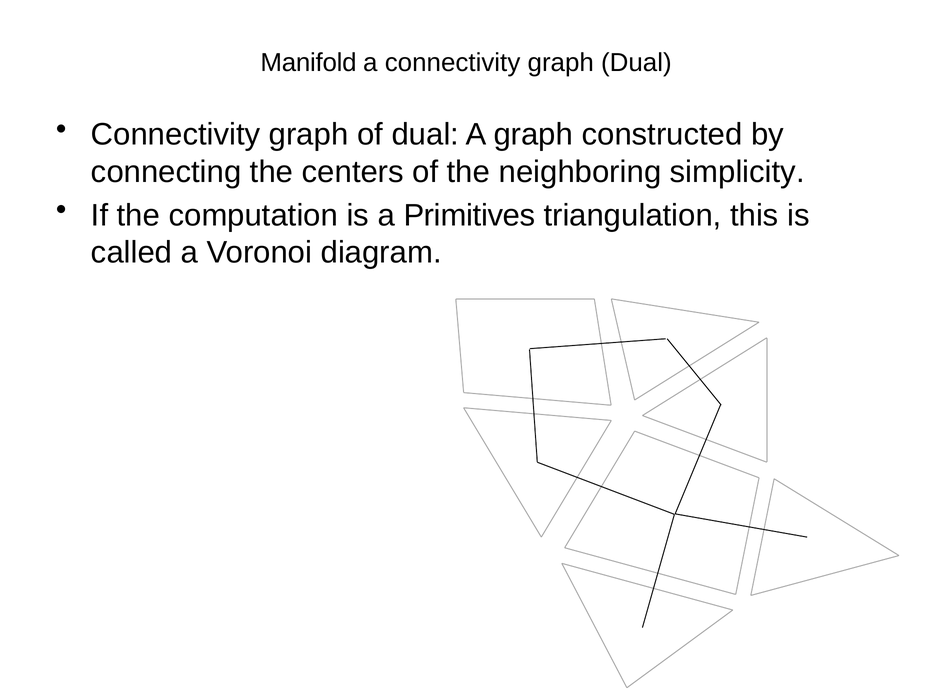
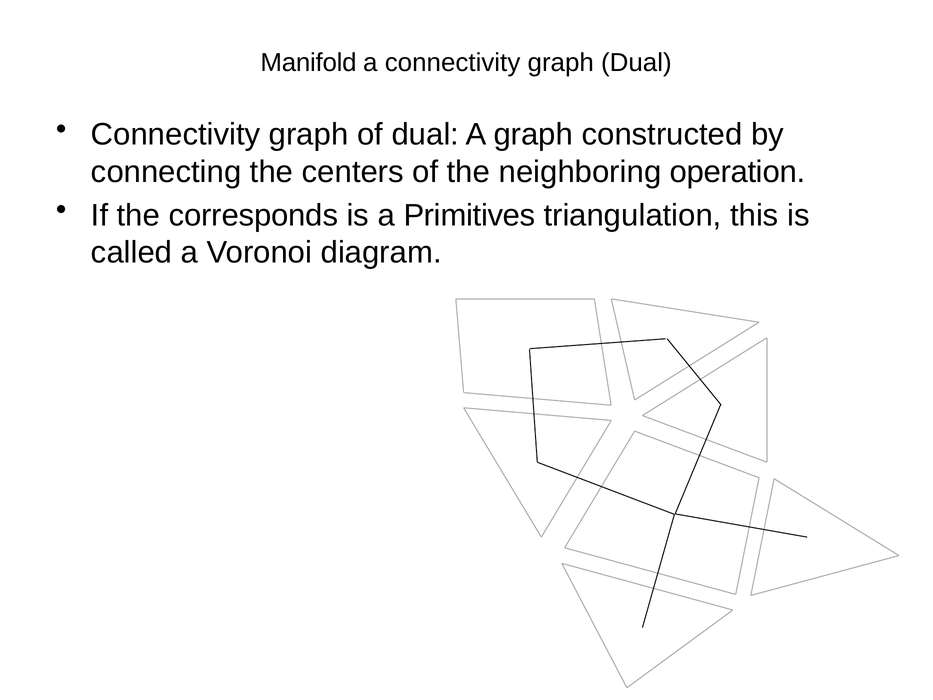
simplicity: simplicity -> operation (737, 172)
computation: computation -> corresponds (253, 215)
